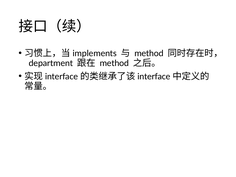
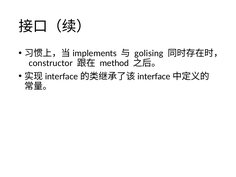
method: method -> golising (149, 53)
department: department -> constructor (51, 63)
